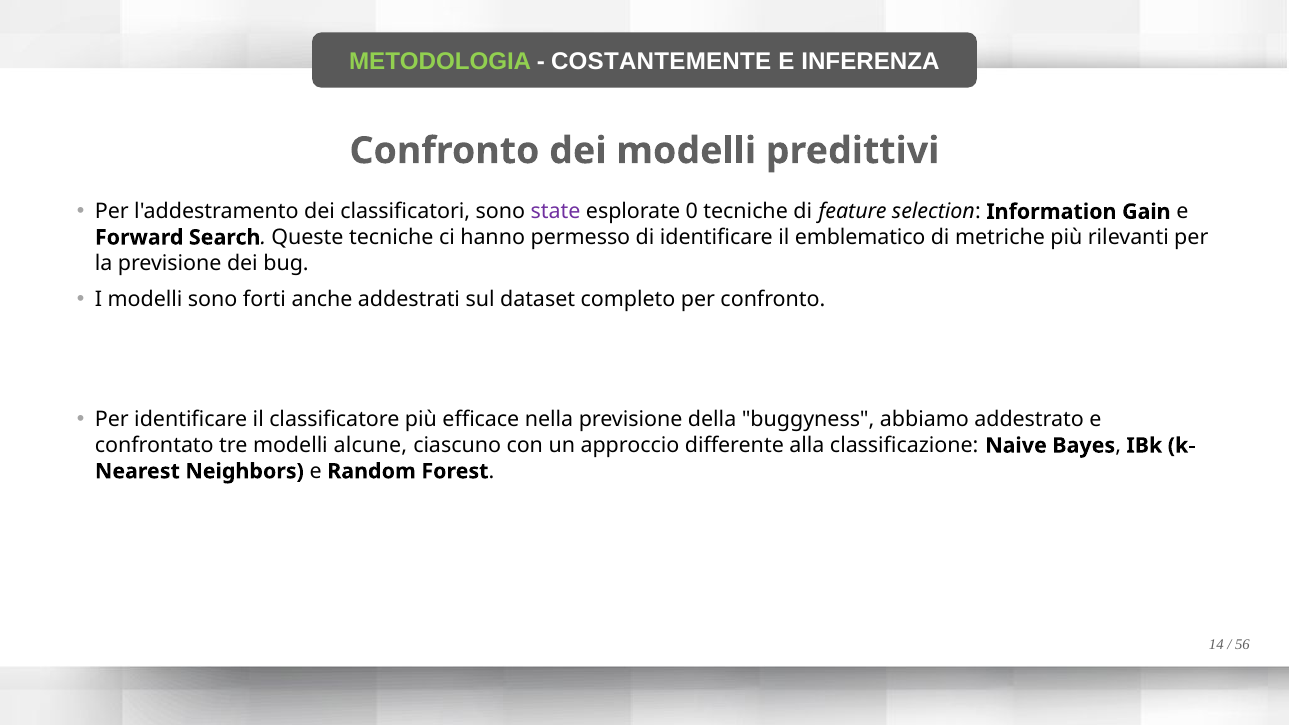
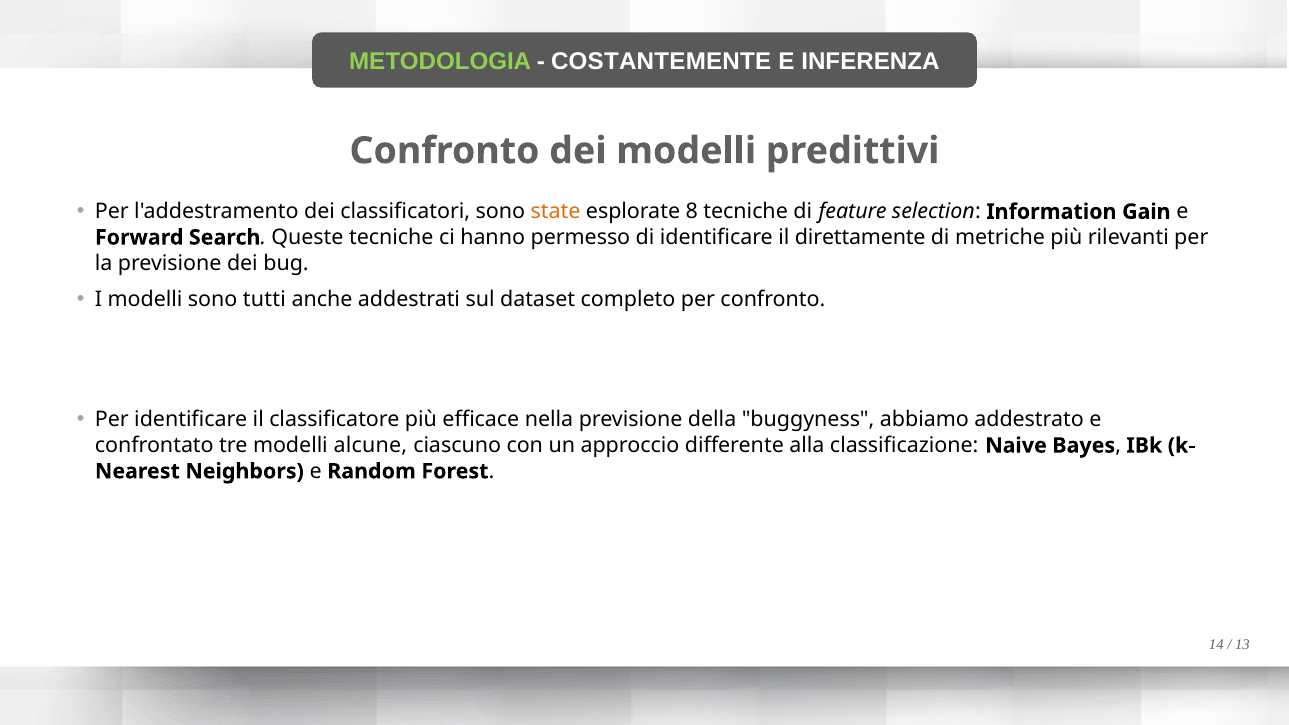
state colour: purple -> orange (556, 212)
0: 0 -> 8 (692, 212)
emblematico: emblematico -> direttamente (860, 237)
forti: forti -> tutti (264, 300)
56: 56 -> 13 (1242, 645)
